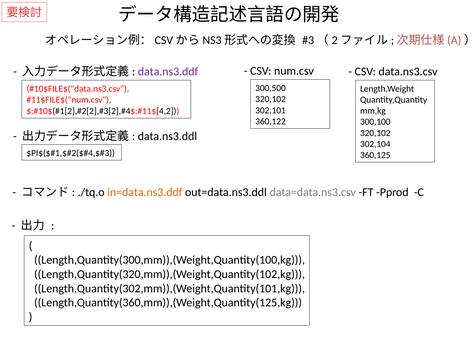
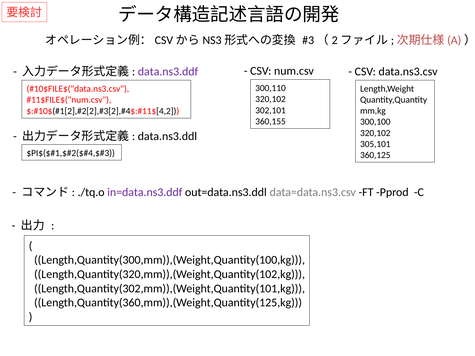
300,500: 300,500 -> 300,110 (270, 88)
360,122: 360,122 -> 360,155 (270, 121)
302,104: 302,104 -> 305,101 (375, 144)
in=data.ns3.ddf colour: orange -> purple (145, 192)
